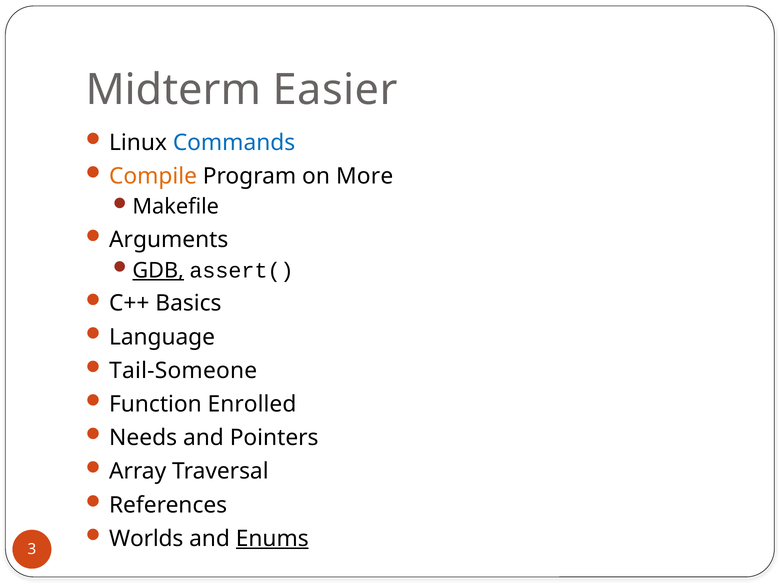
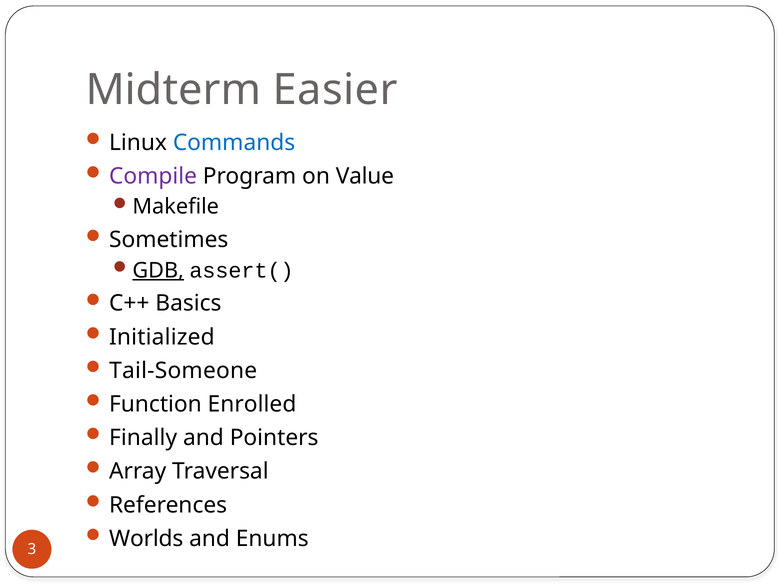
Compile colour: orange -> purple (153, 176)
More: More -> Value (365, 176)
Arguments: Arguments -> Sometimes (169, 240)
Language: Language -> Initialized (162, 337)
Needs: Needs -> Finally (143, 438)
Enums underline: present -> none (272, 539)
